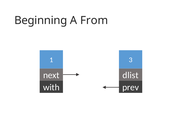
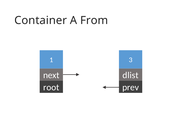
Beginning: Beginning -> Container (41, 20)
with: with -> root (51, 88)
